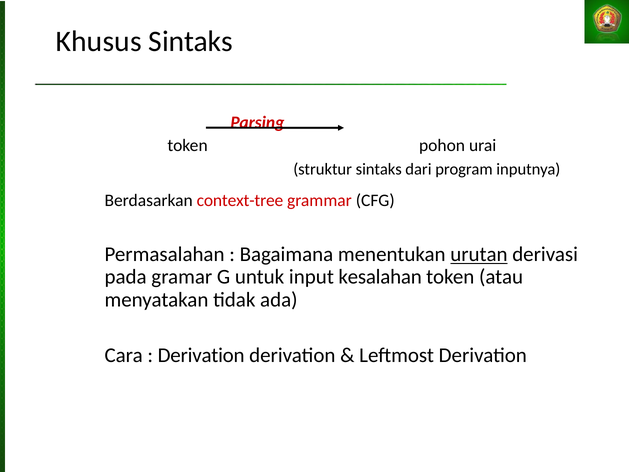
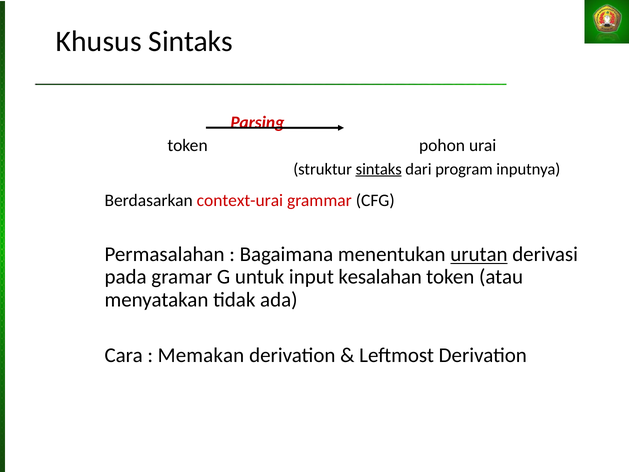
sintaks underline: none -> present (379, 169)
context-tree: context-tree -> context-urai (240, 200)
Derivation: Derivation -> Memakan (201, 355)
